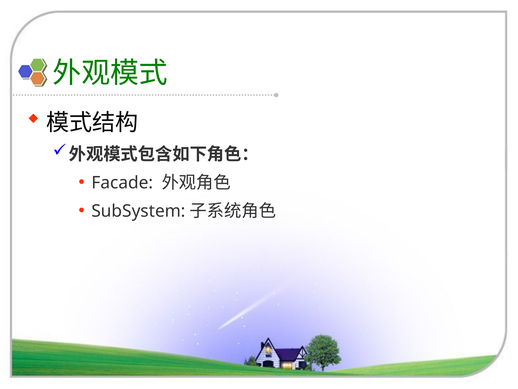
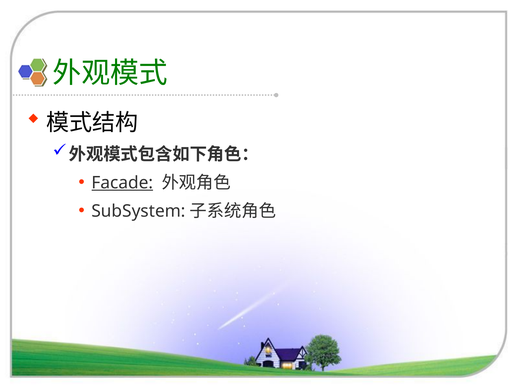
Facade underline: none -> present (122, 182)
